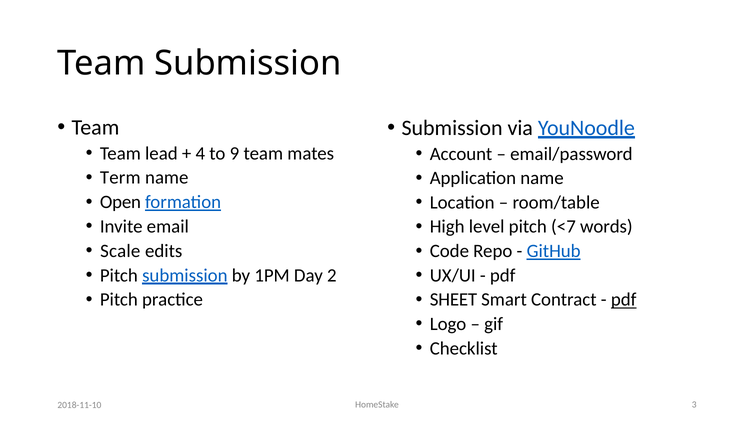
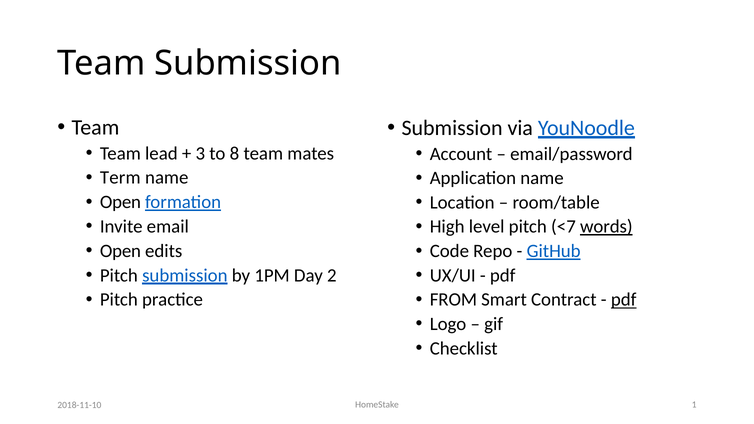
4: 4 -> 3 (200, 153)
9: 9 -> 8 (234, 153)
words underline: none -> present (606, 227)
Scale: Scale -> Open (120, 251)
SHEET: SHEET -> FROM (453, 300)
3: 3 -> 1 (694, 405)
